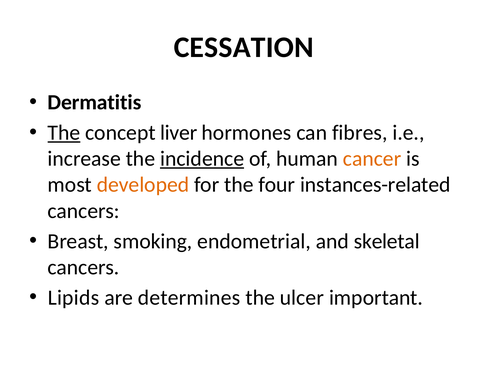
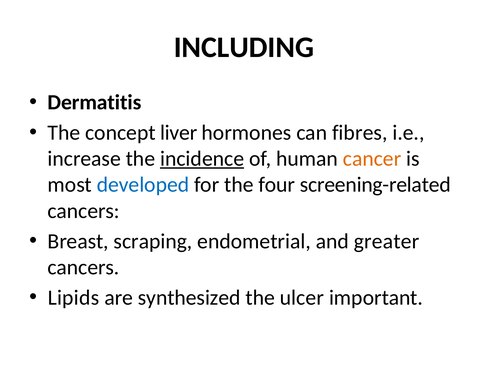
CESSATION: CESSATION -> INCLUDING (244, 47)
The underline: present -> none (64, 133)
developed colour: orange -> blue (143, 185)
instances-related: instances-related -> screening-related (375, 185)
smoking: smoking -> scraping (153, 241)
skeletal: skeletal -> greater (387, 241)
determines: determines -> synthesized (189, 298)
